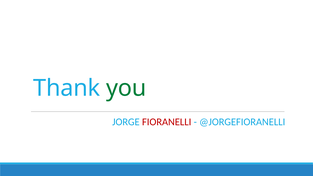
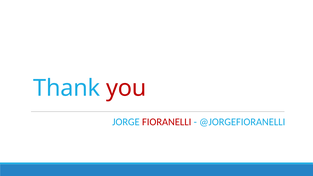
you colour: green -> red (126, 88)
